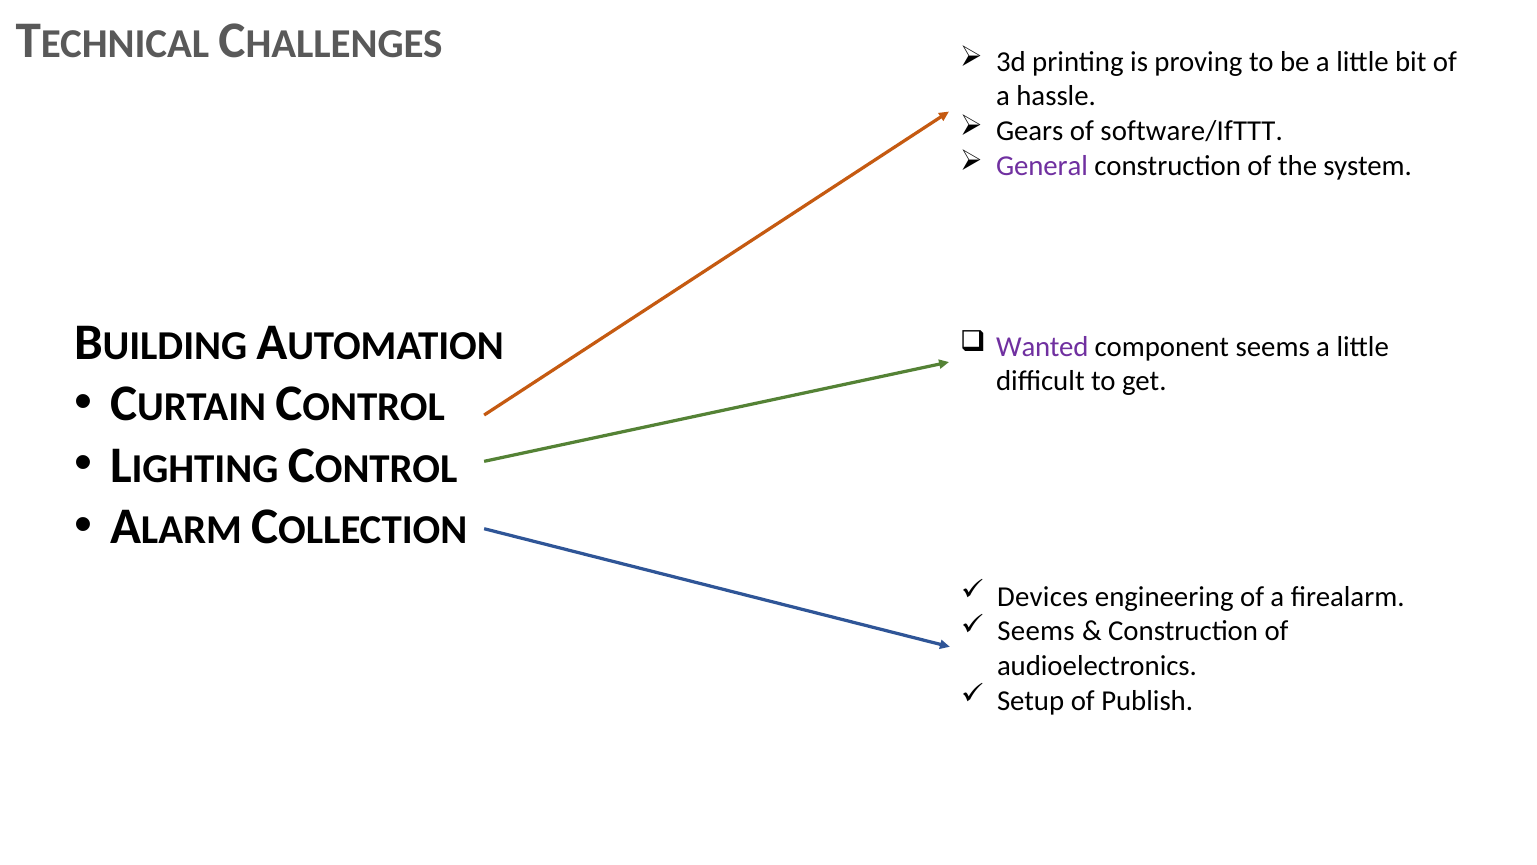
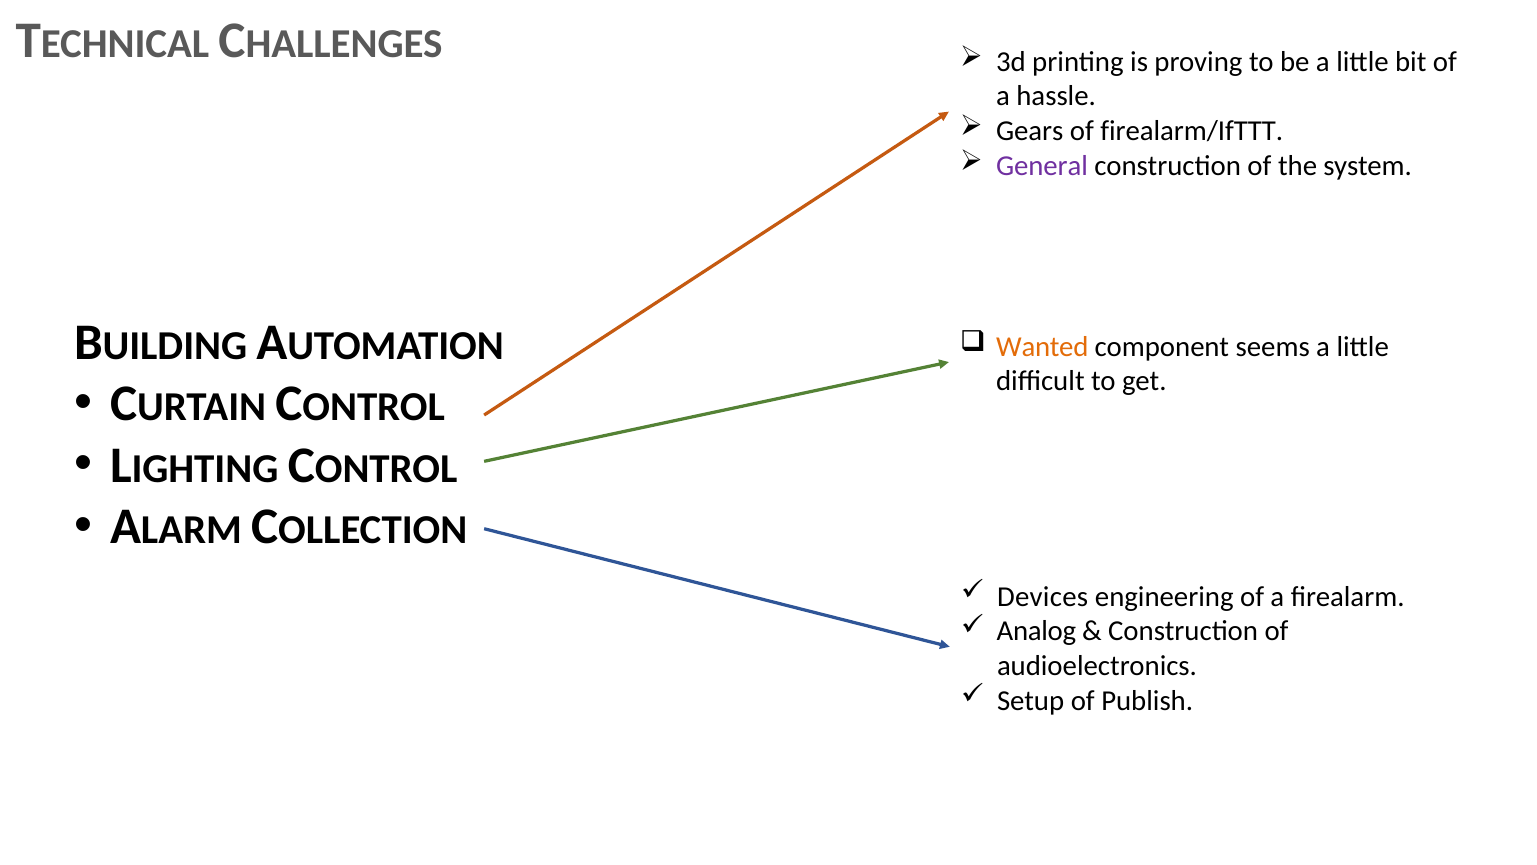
software/IfTTT: software/IfTTT -> firealarm/IfTTT (1192, 131)
Wanted colour: purple -> orange (1042, 347)
Seems: Seems -> Analog (1036, 631)
